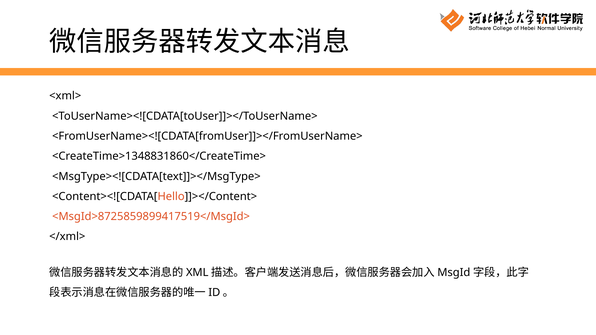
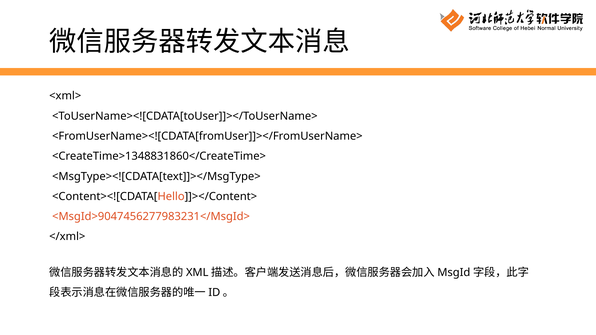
<MsgId>8725859899417519</MsgId>: <MsgId>8725859899417519</MsgId> -> <MsgId>9047456277983231</MsgId> (151, 217)
